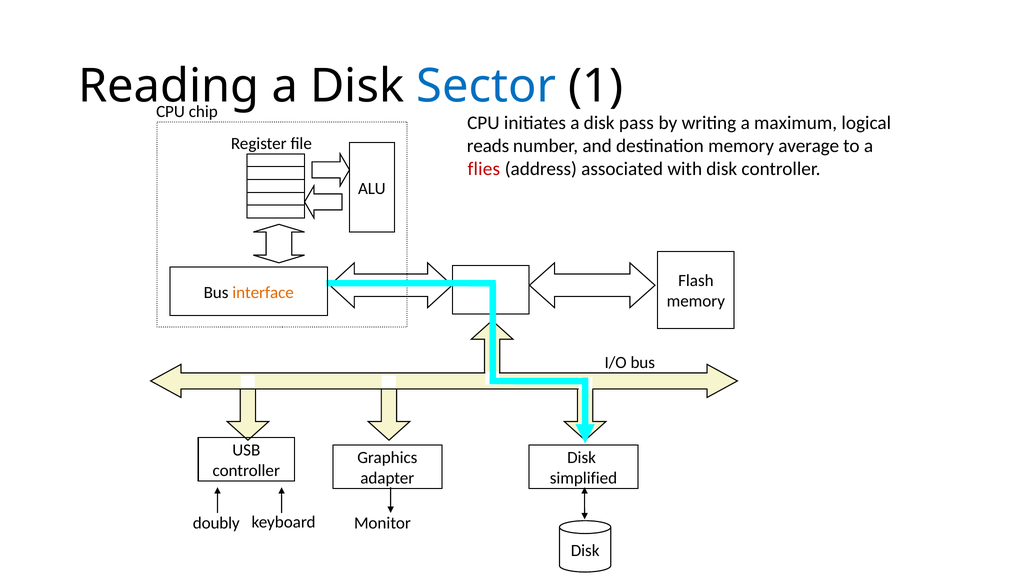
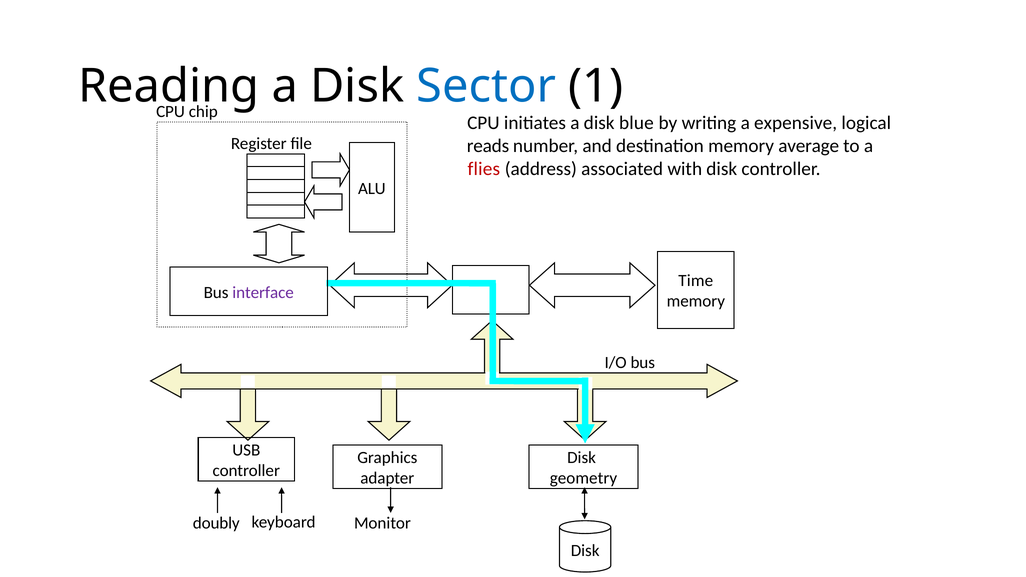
pass: pass -> blue (636, 123)
maximum: maximum -> expensive (796, 123)
Flash: Flash -> Time (696, 281)
interface colour: orange -> purple (263, 292)
simplified: simplified -> geometry (583, 478)
